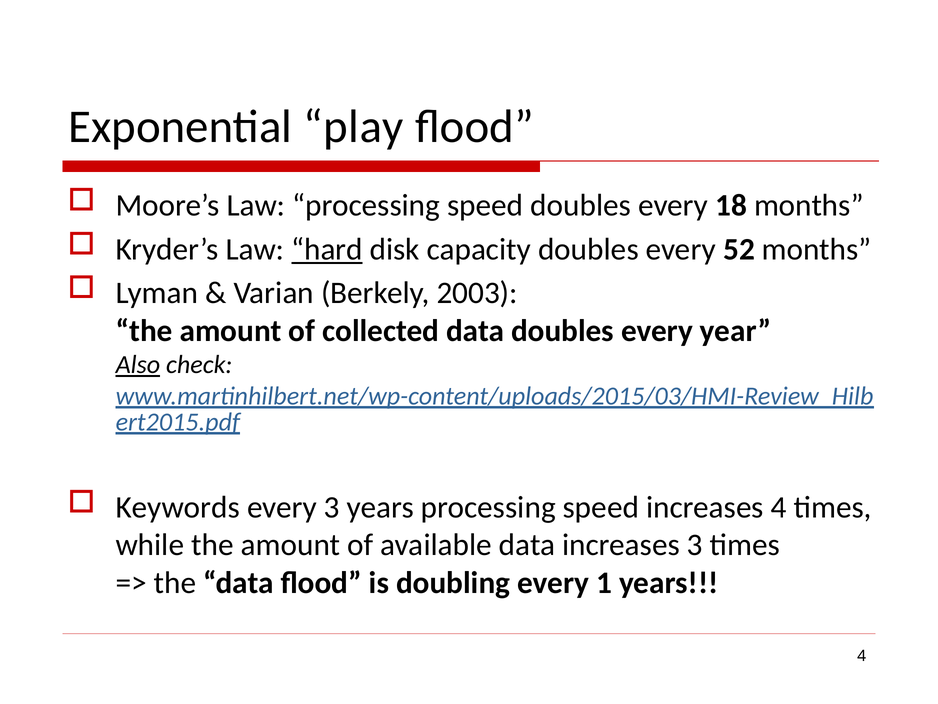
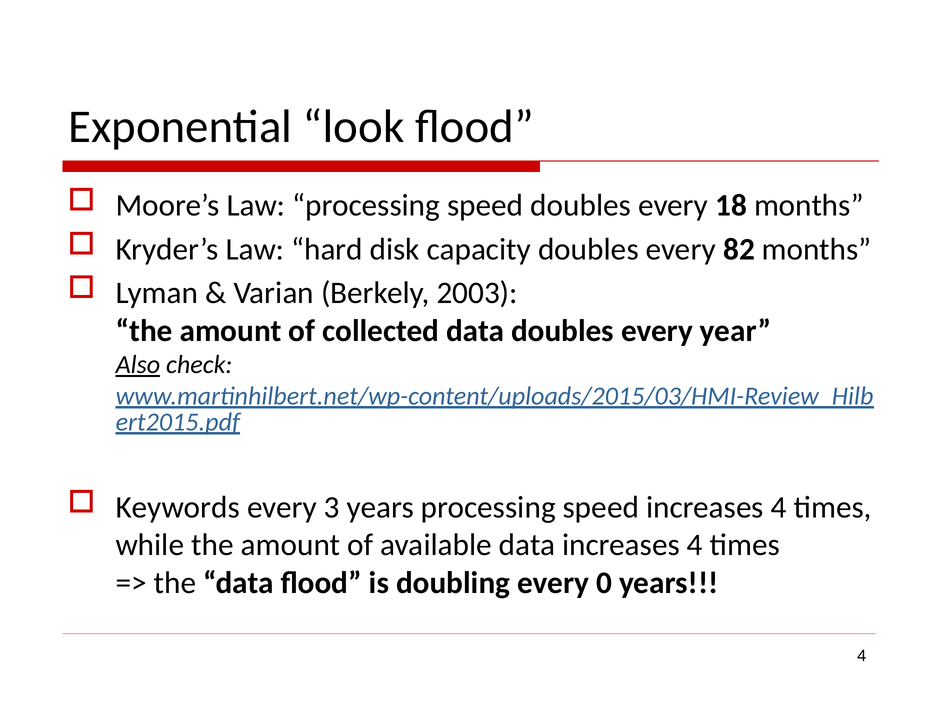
play: play -> look (354, 126)
hard underline: present -> none (327, 249)
52: 52 -> 82 (739, 249)
data increases 3: 3 -> 4 (695, 545)
1: 1 -> 0 (604, 582)
